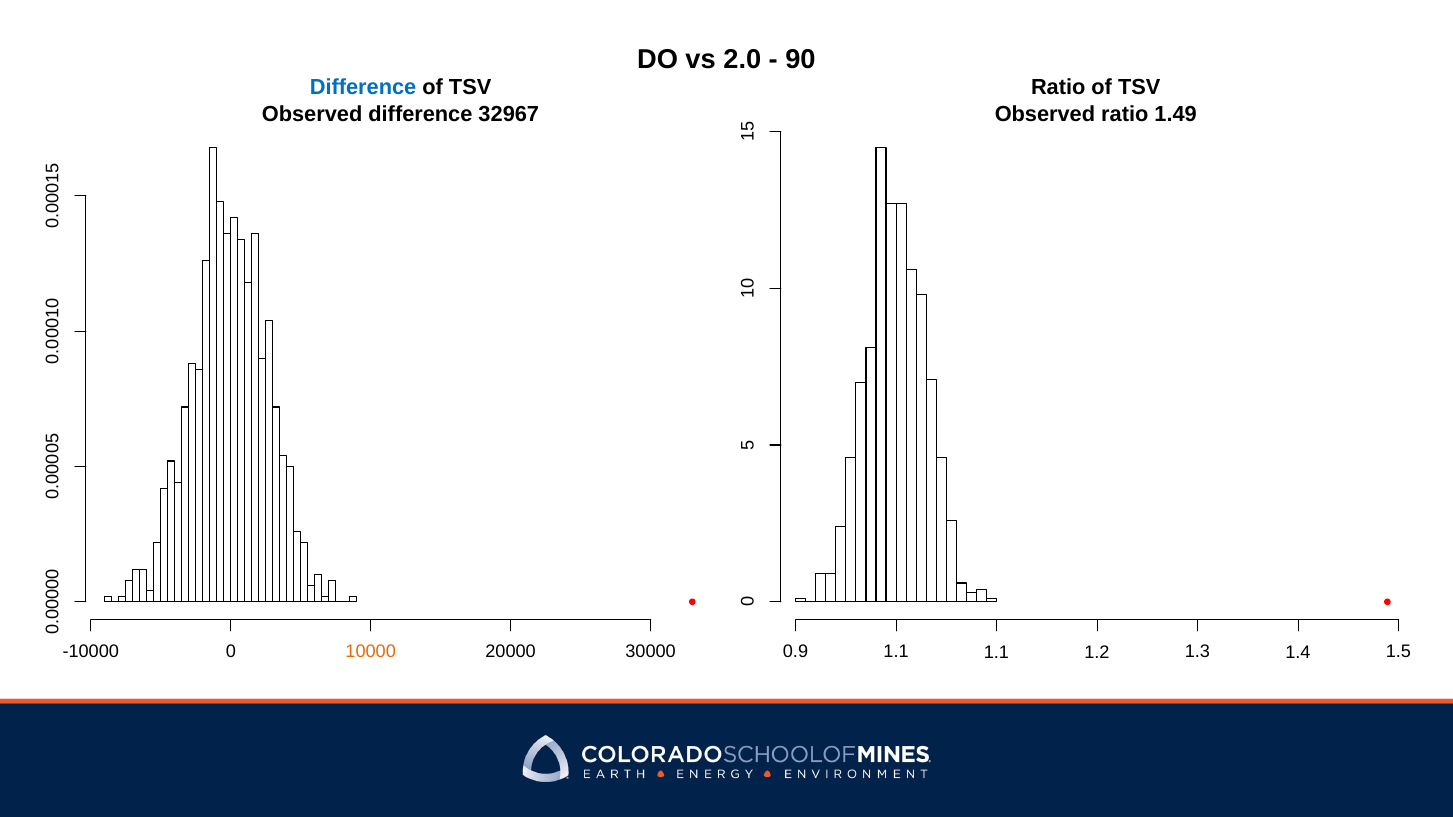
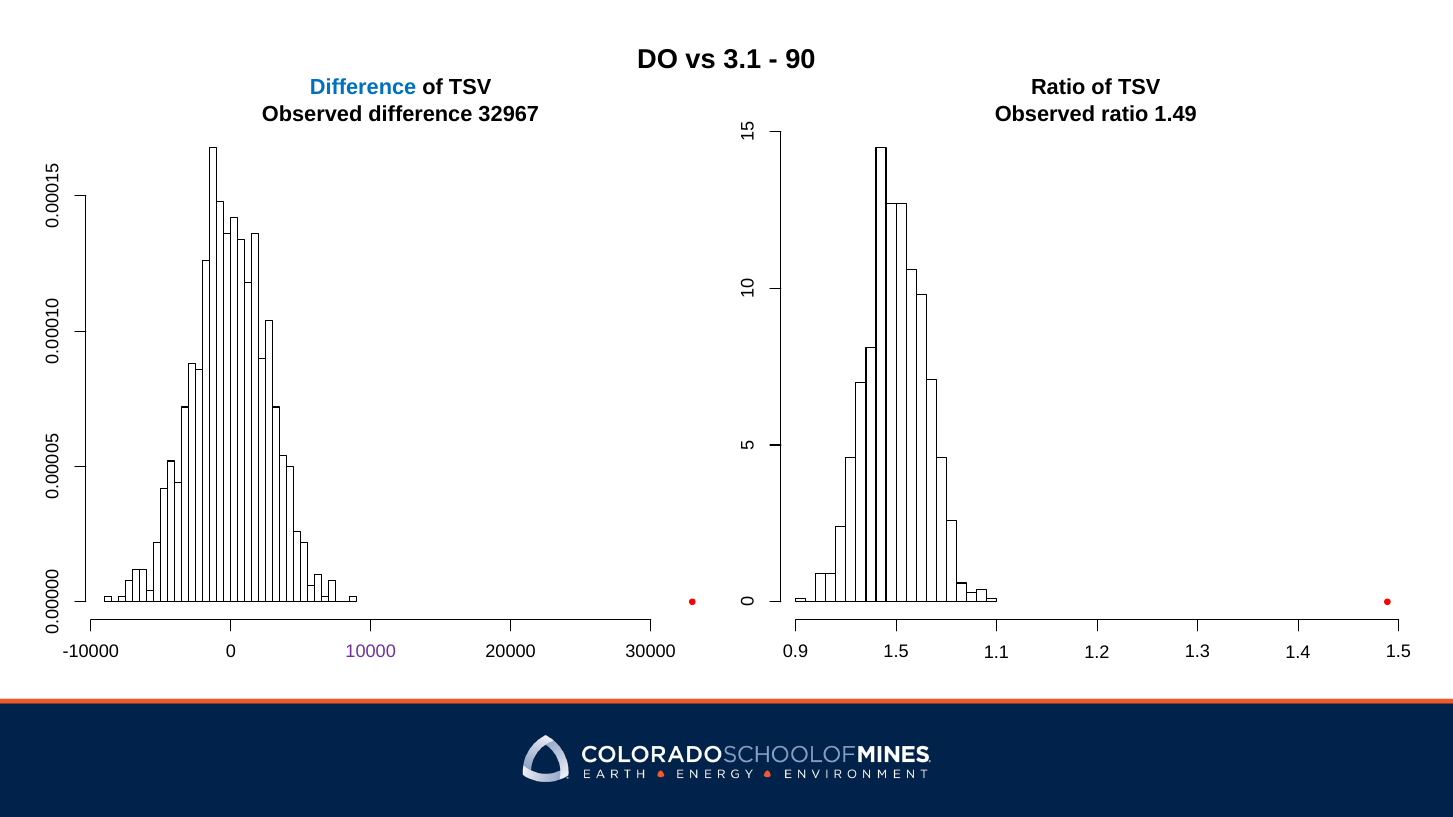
2.0: 2.0 -> 3.1 (742, 59)
10000 colour: orange -> purple (371, 652)
0.9 1.1: 1.1 -> 1.5 (896, 652)
